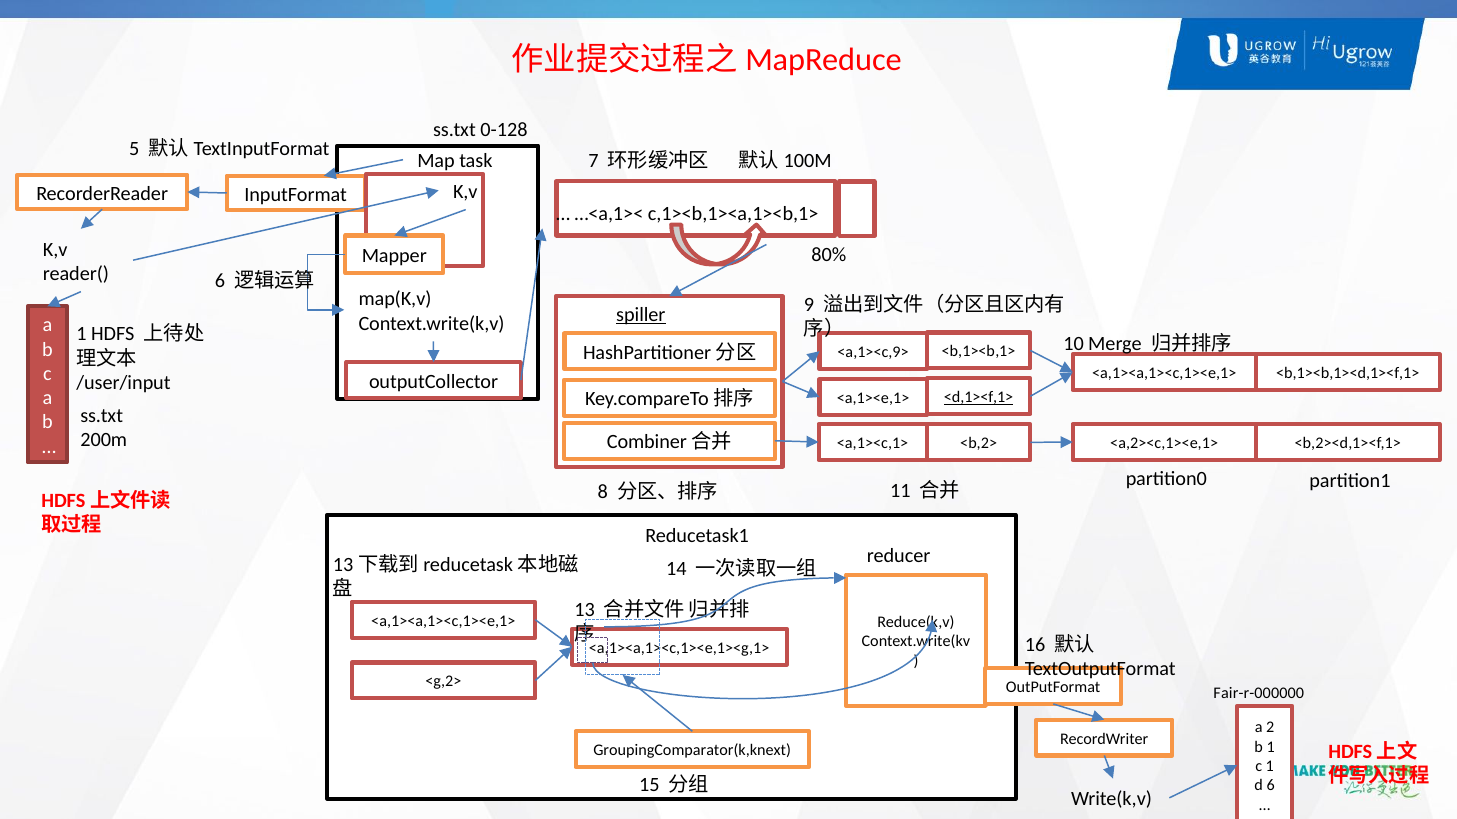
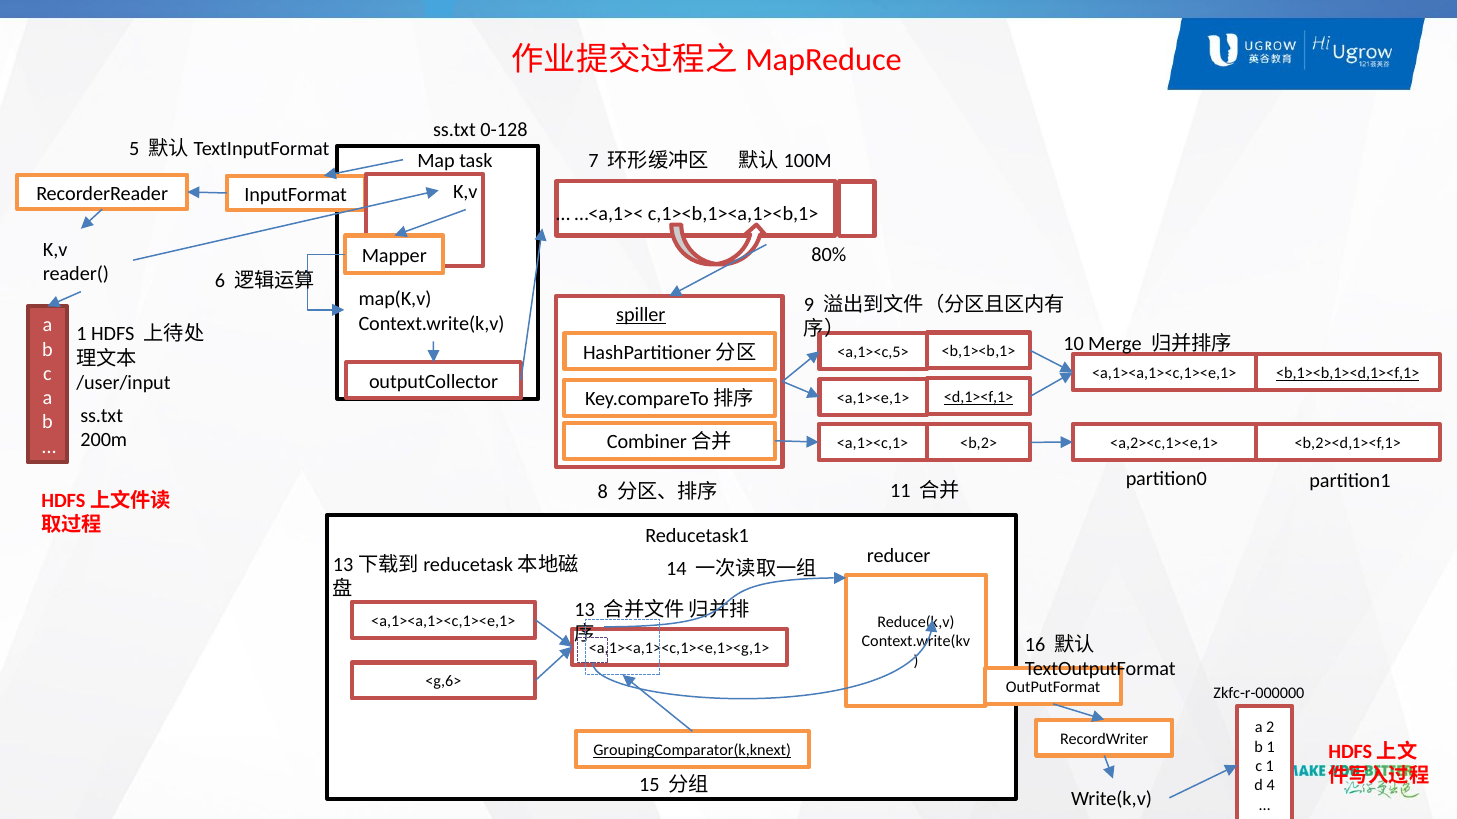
<a,1><c,9>: <a,1><c,9> -> <a,1><c,5> (873, 353)
<b,1><b,1><d,1><f,1> underline: none -> present (1348, 374)
<g,2>: <g,2> -> <g,6> (443, 682)
Fair-r-000000: Fair-r-000000 -> Zkfc-r-000000 (1259, 693)
GroupingComparator(k,knext underline: none -> present (692, 751)
d 6: 6 -> 4 (1271, 786)
